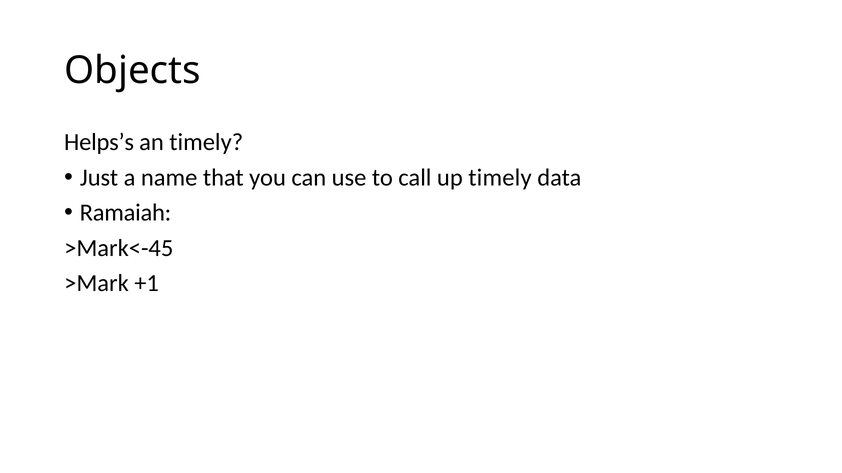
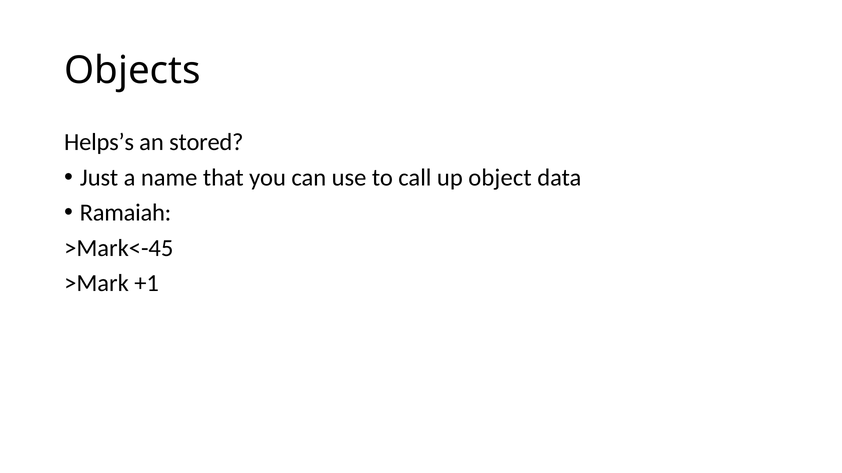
an timely: timely -> stored (206, 142)
up timely: timely -> object (500, 178)
